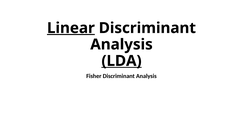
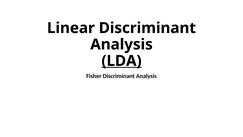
Linear underline: present -> none (71, 28)
